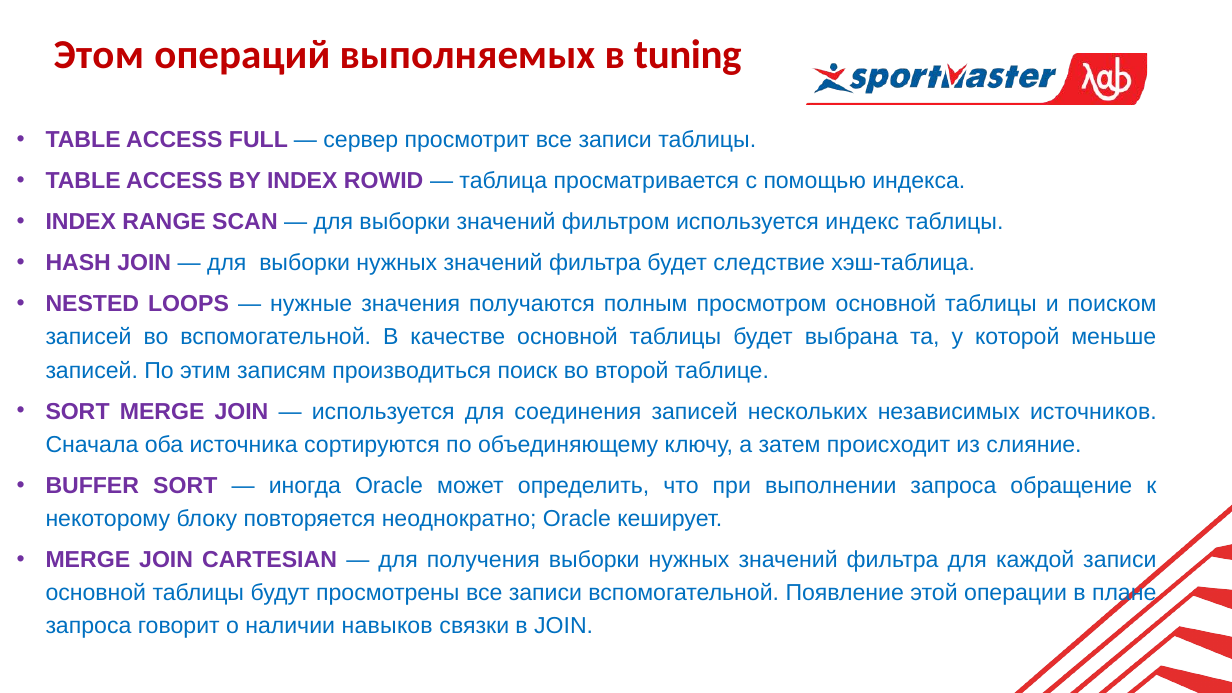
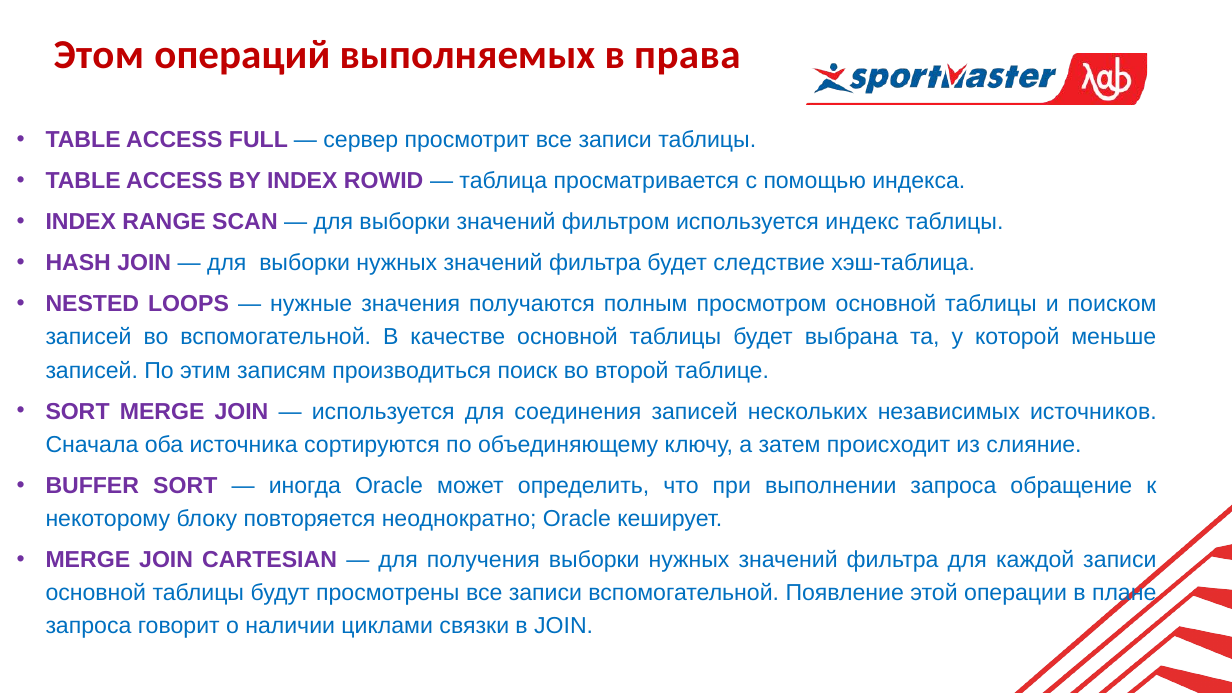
tuning: tuning -> права (687, 55)
навыков: навыков -> циклами (387, 626)
